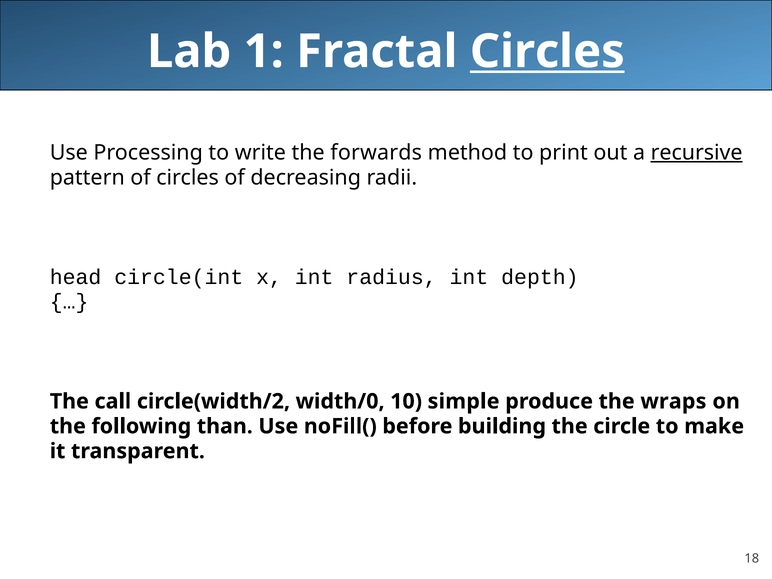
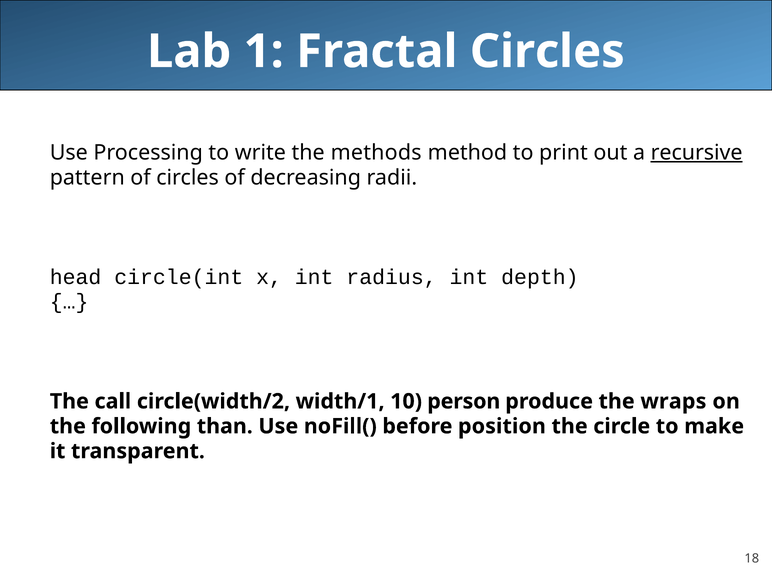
Circles underline: present -> none (547, 52)
forwards: forwards -> methods (376, 153)
width/0: width/0 -> width/1 (340, 401)
simple: simple -> person (464, 401)
building: building -> position (502, 426)
